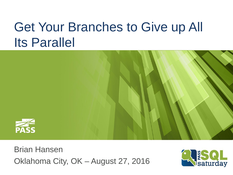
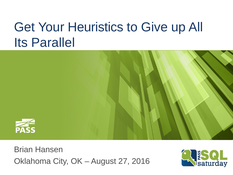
Branches: Branches -> Heuristics (96, 27)
